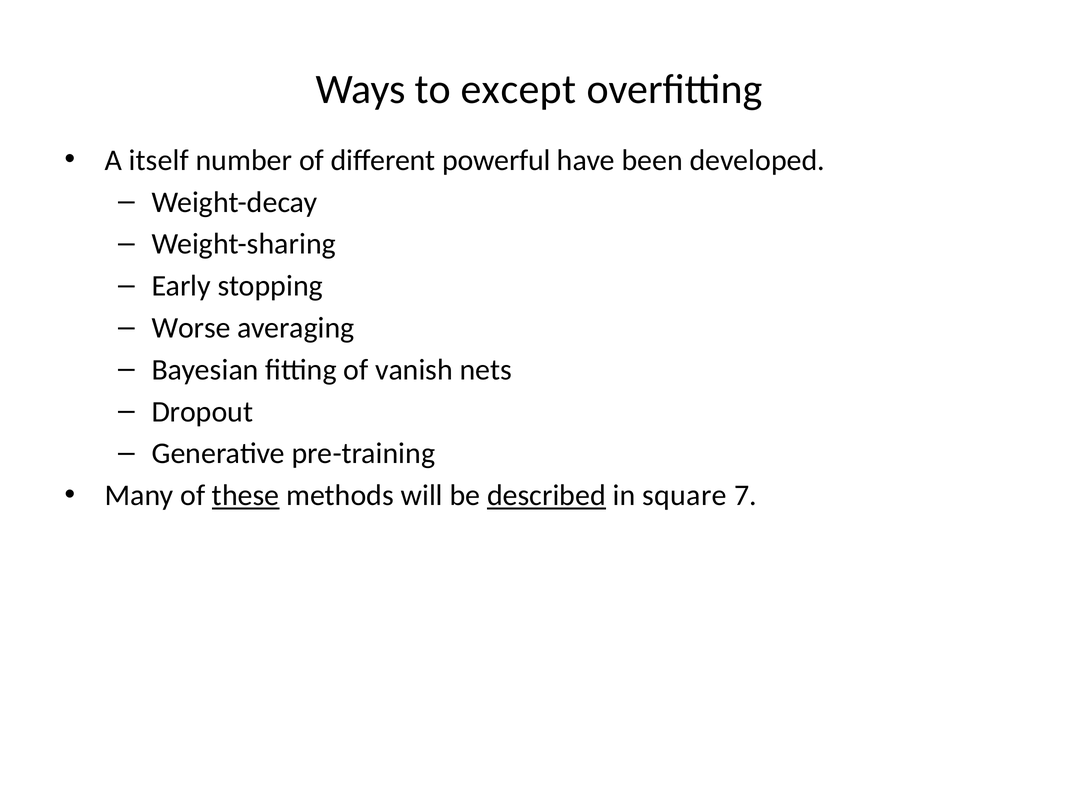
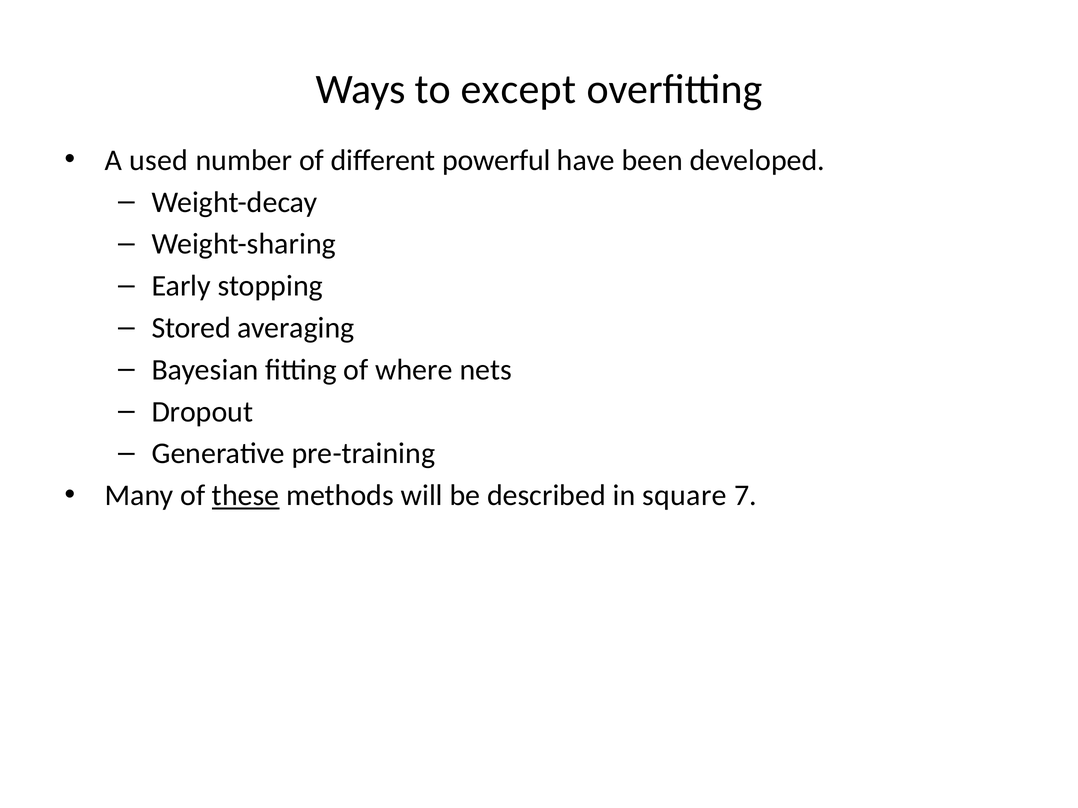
itself: itself -> used (159, 160)
Worse: Worse -> Stored (191, 328)
vanish: vanish -> where (414, 370)
described underline: present -> none (546, 496)
